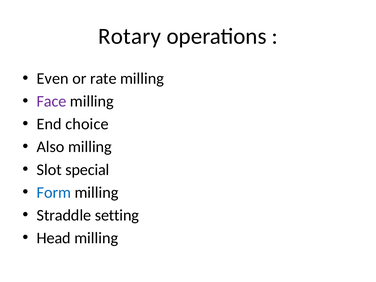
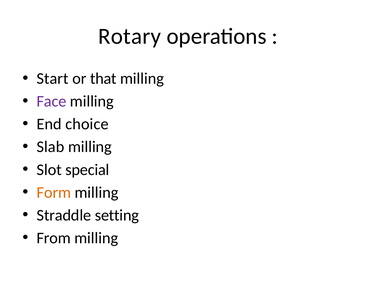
Even: Even -> Start (53, 79)
rate: rate -> that (103, 79)
Also: Also -> Slab (50, 147)
Form colour: blue -> orange (54, 192)
Head: Head -> From (54, 238)
